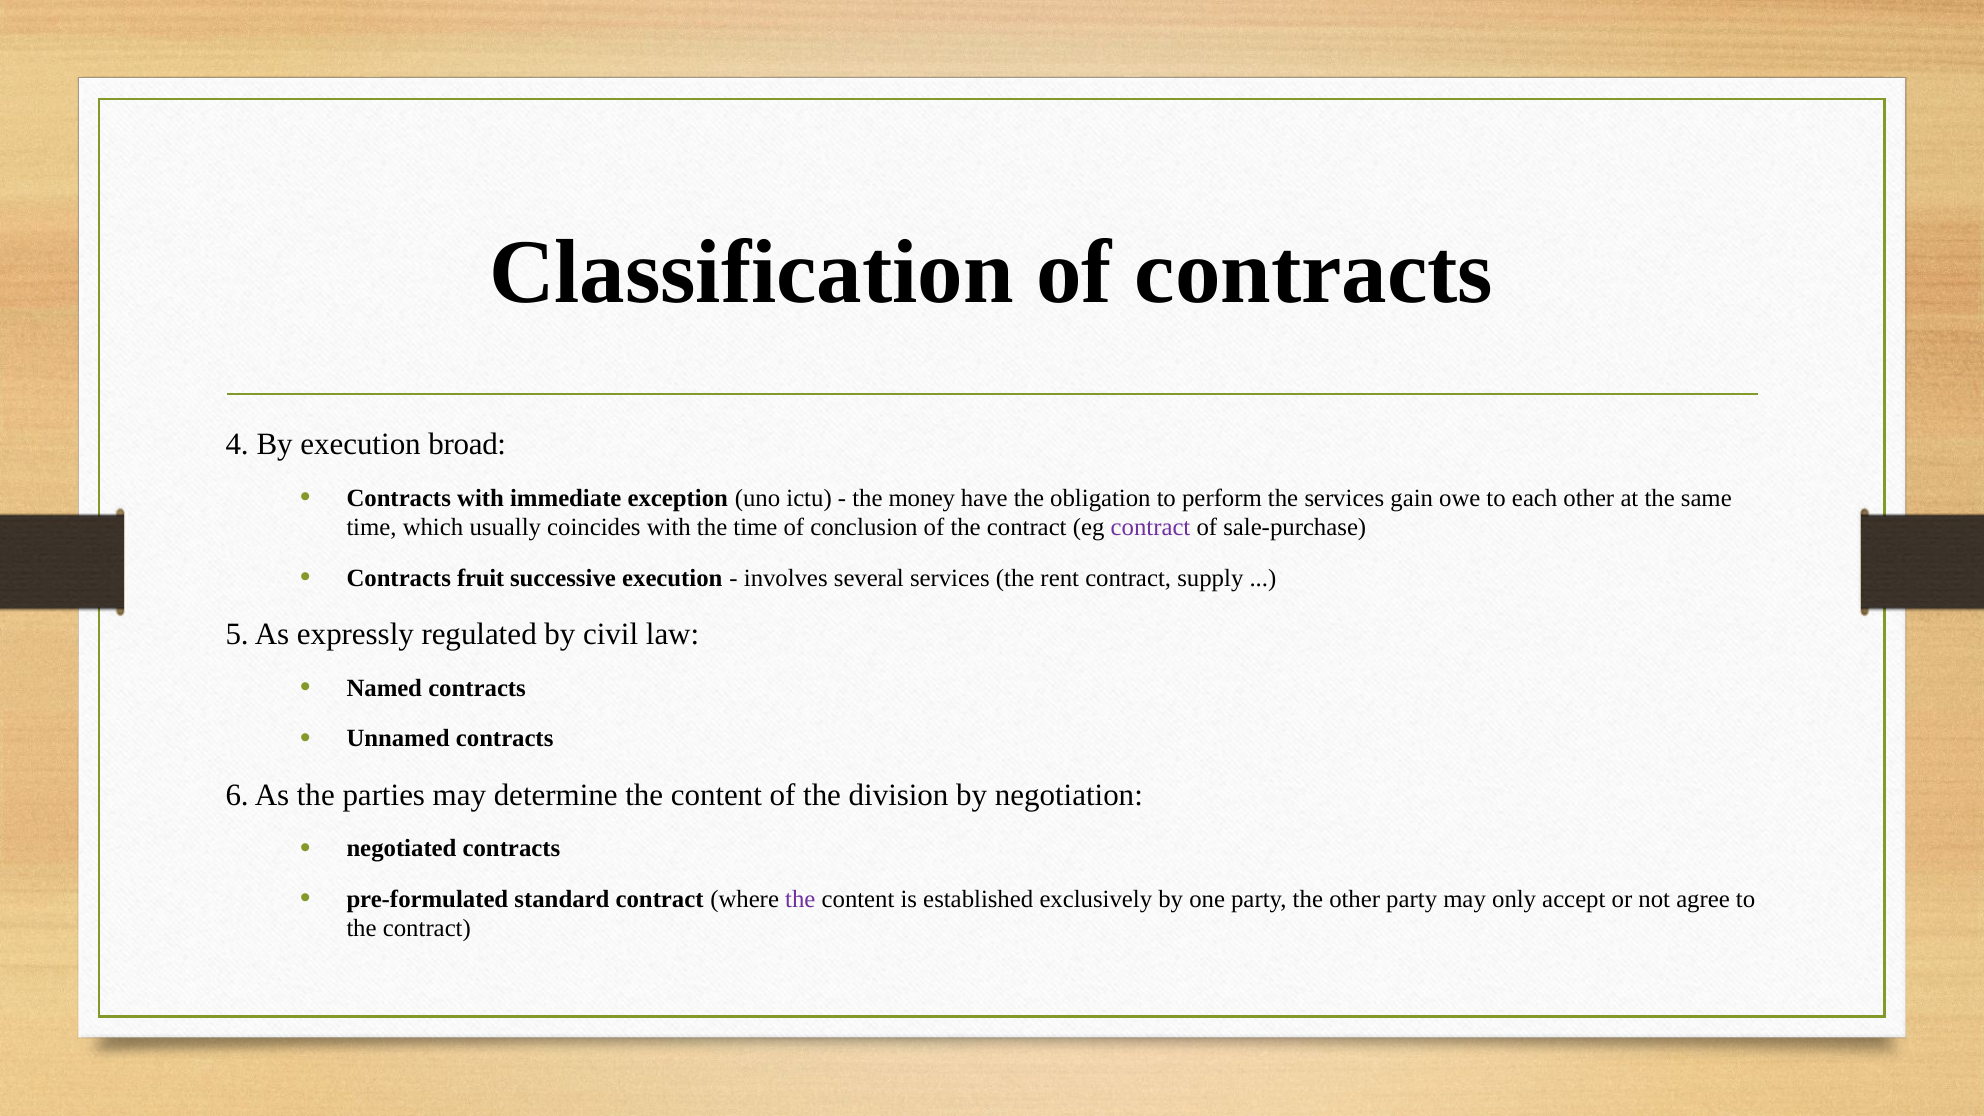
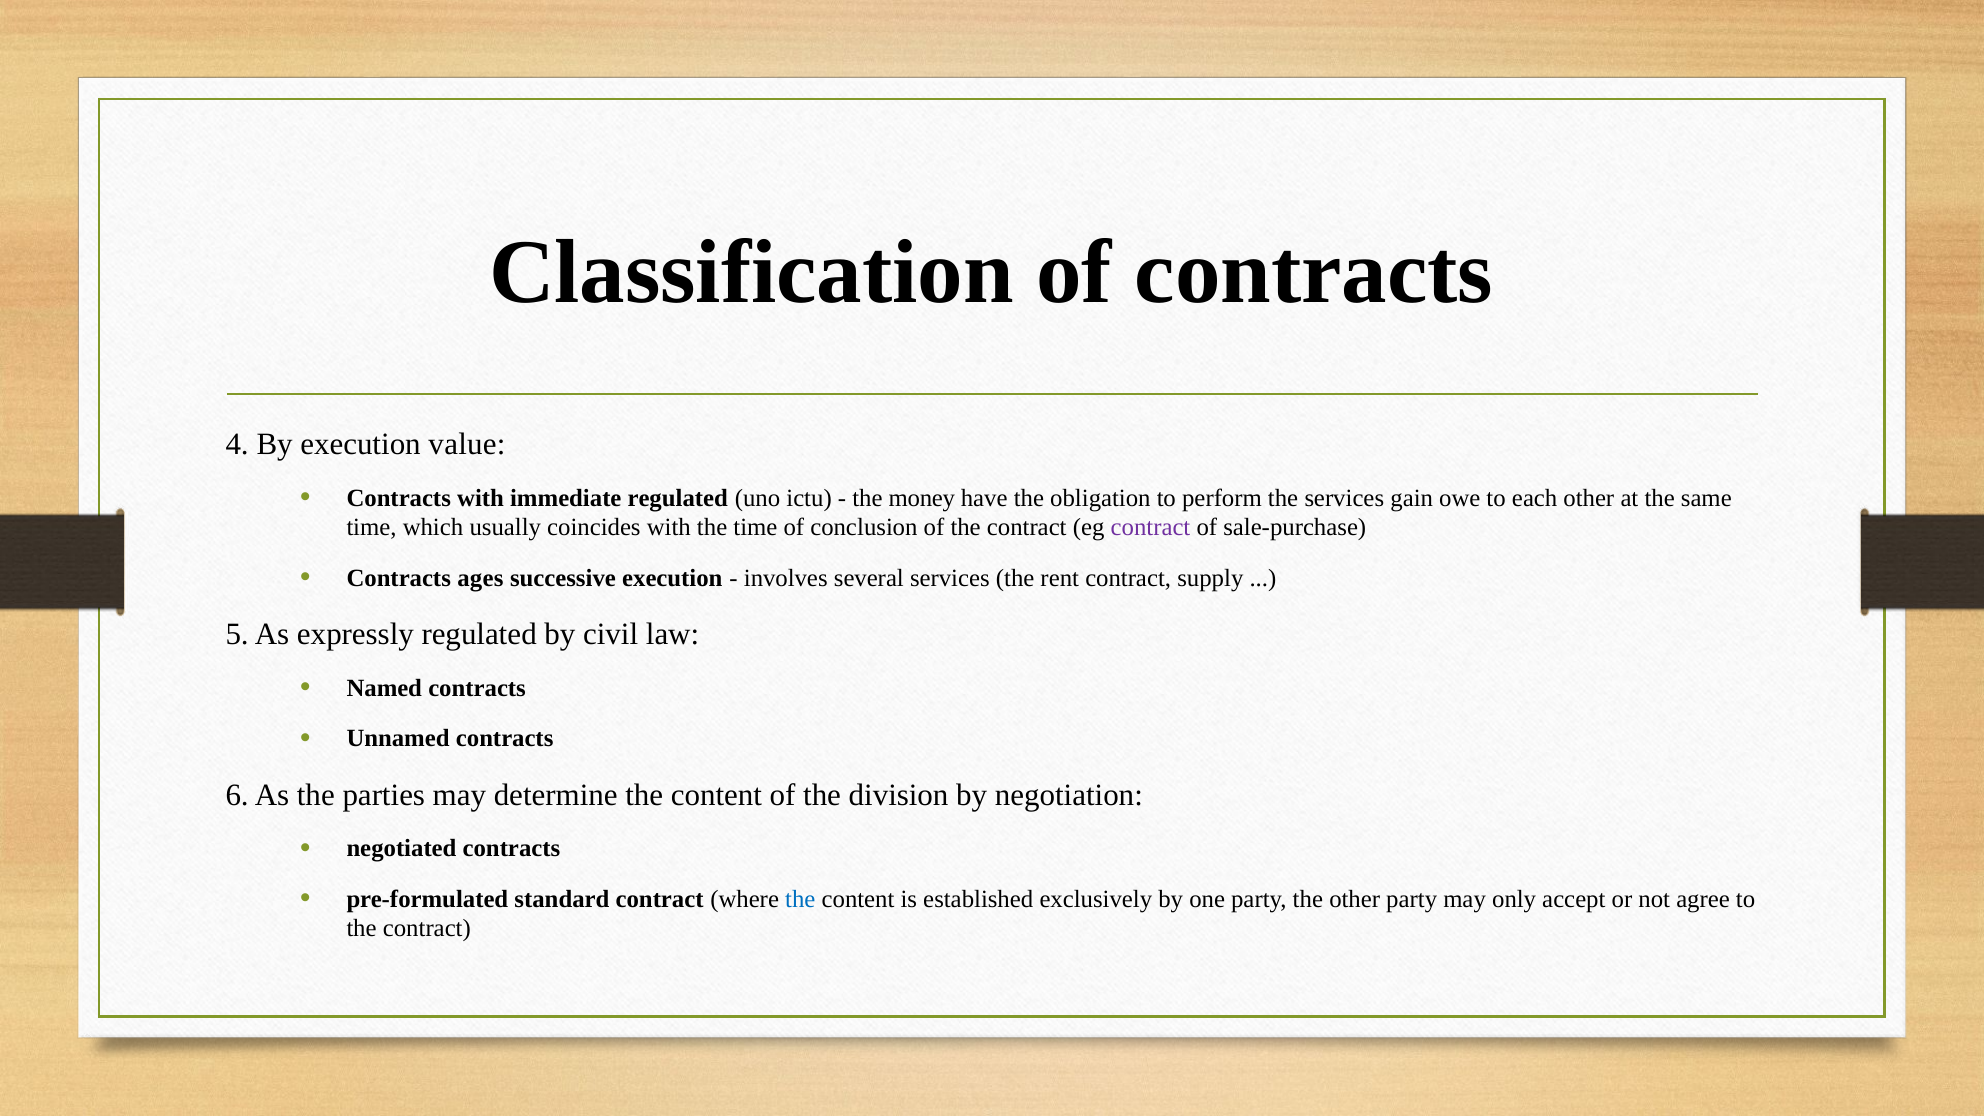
broad: broad -> value (467, 444)
immediate exception: exception -> regulated (678, 498)
fruit: fruit -> ages (480, 578)
the colour: purple -> blue (800, 899)
